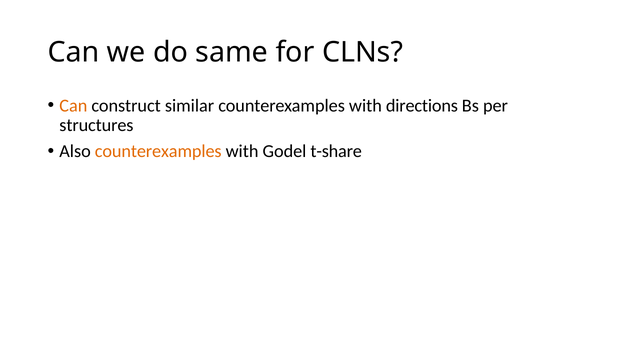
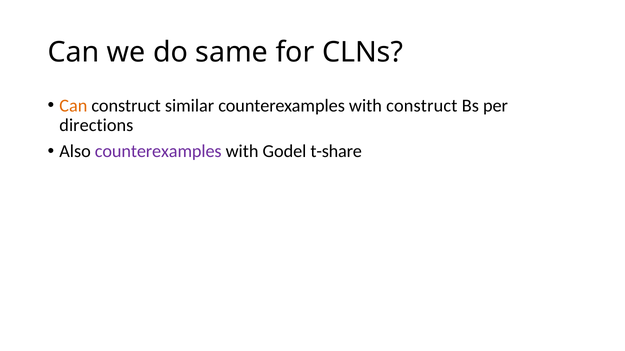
with directions: directions -> construct (422, 106)
structures: structures -> directions (96, 125)
counterexamples colour: orange -> purple (158, 152)
